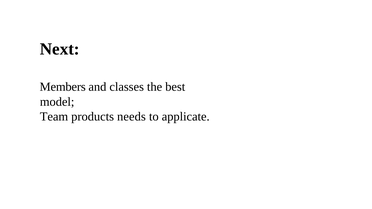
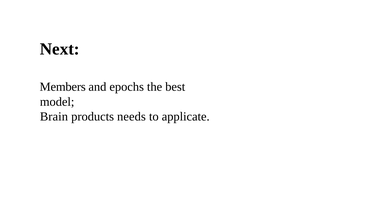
classes: classes -> epochs (127, 87)
Team: Team -> Brain (54, 117)
